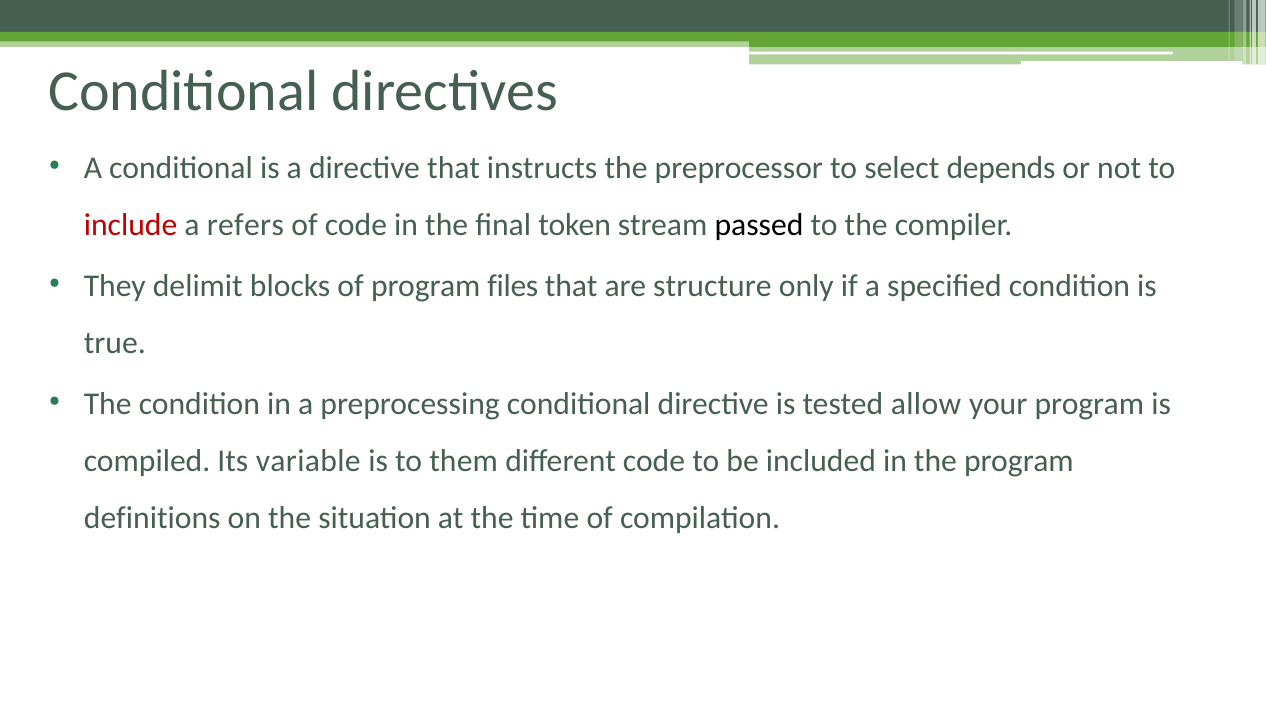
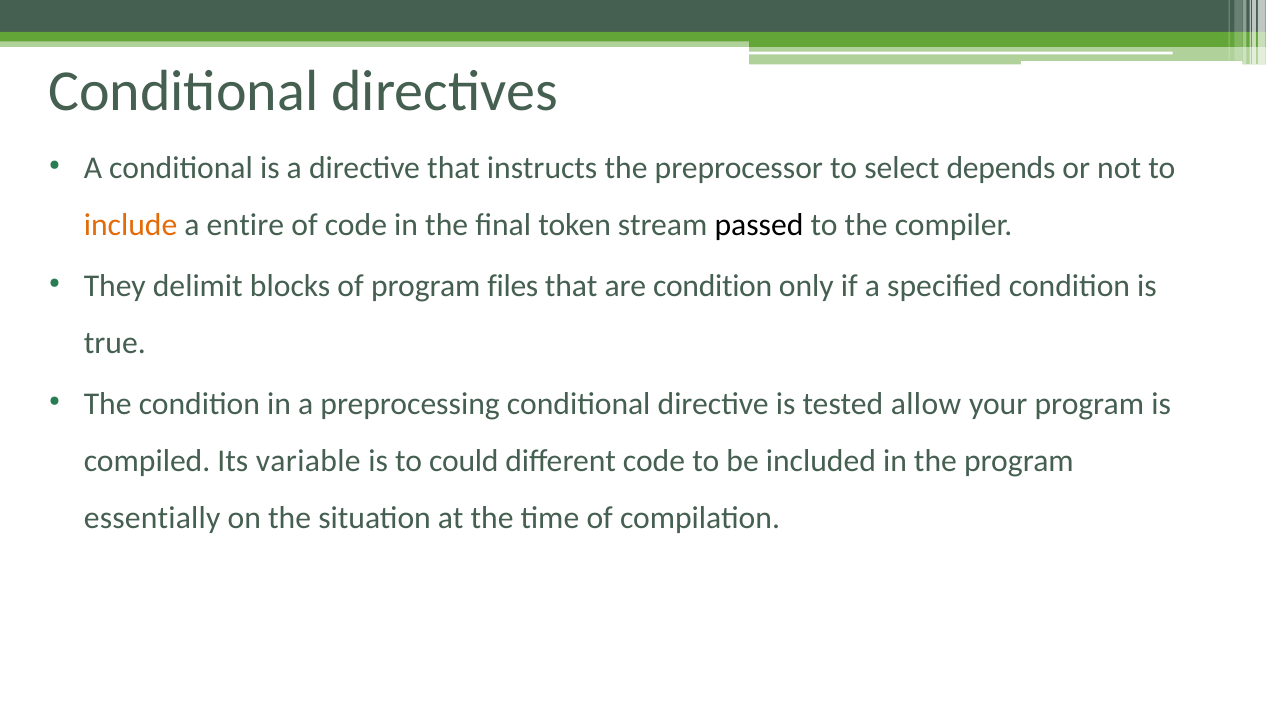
include colour: red -> orange (131, 225)
refers: refers -> entire (245, 225)
are structure: structure -> condition (713, 286)
them: them -> could (464, 461)
definitions: definitions -> essentially (152, 518)
